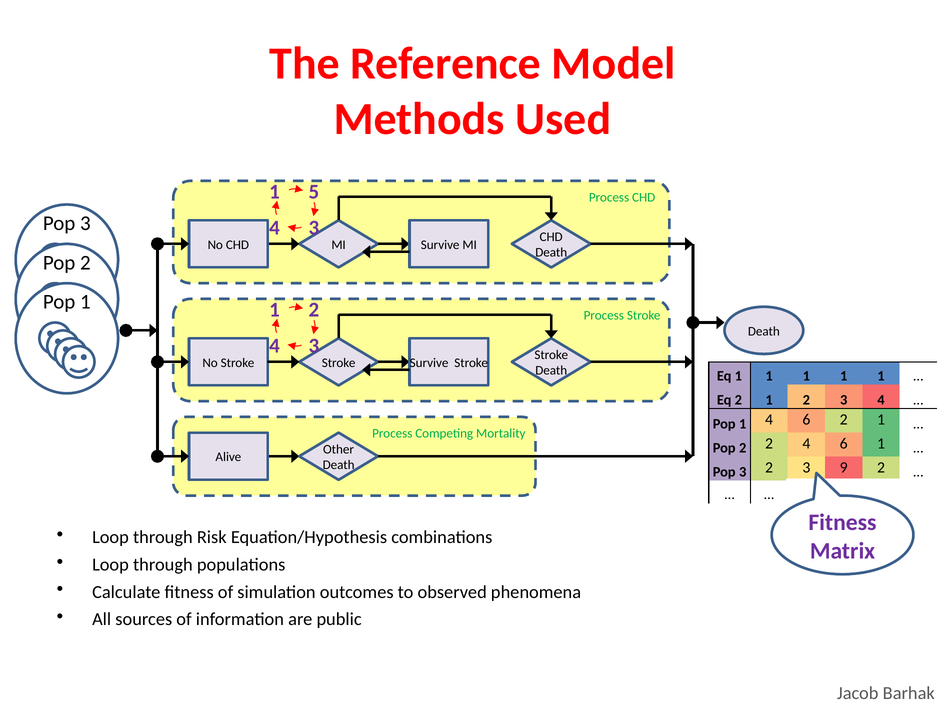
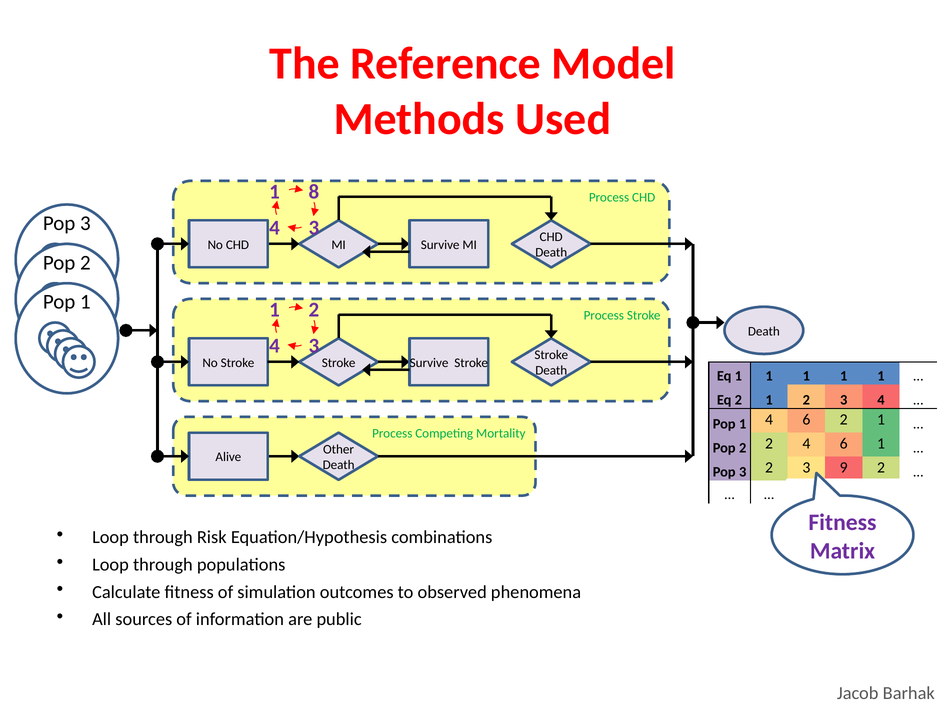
5: 5 -> 8 (314, 192)
